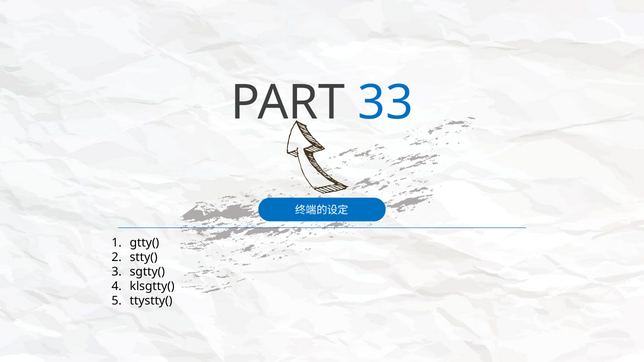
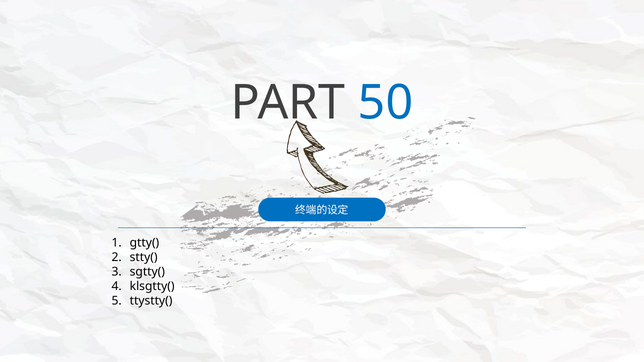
33: 33 -> 50 (386, 103)
